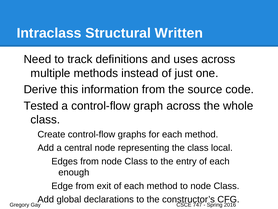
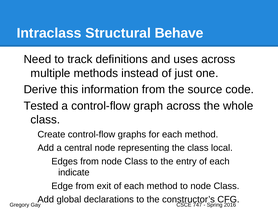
Written: Written -> Behave (179, 33)
enough: enough -> indicate (74, 172)
